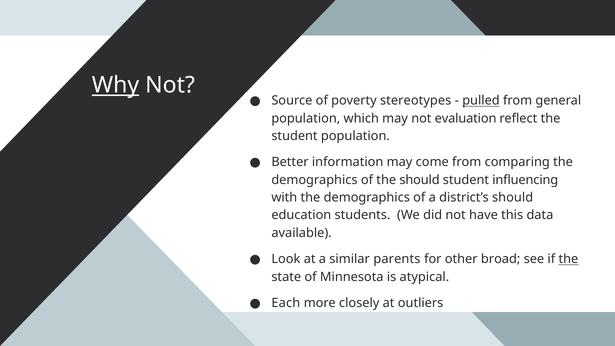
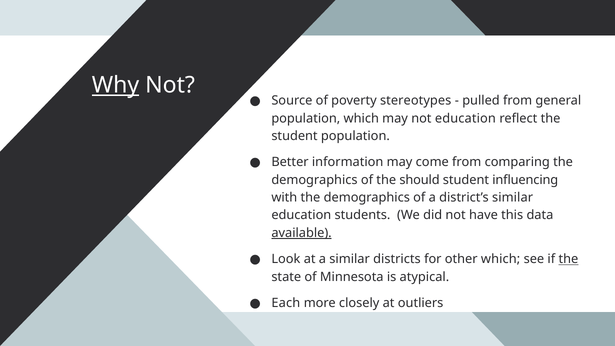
pulled underline: present -> none (481, 101)
not evaluation: evaluation -> education (465, 118)
district’s should: should -> similar (513, 198)
available underline: none -> present (302, 233)
parents: parents -> districts (397, 259)
other broad: broad -> which (501, 259)
